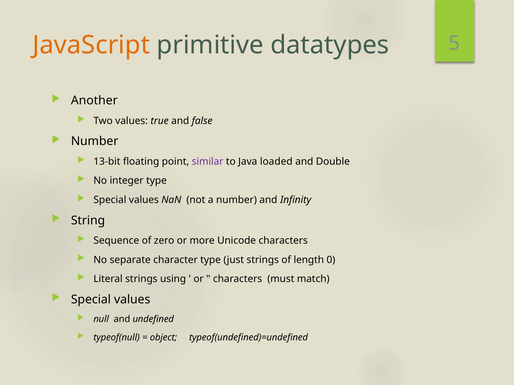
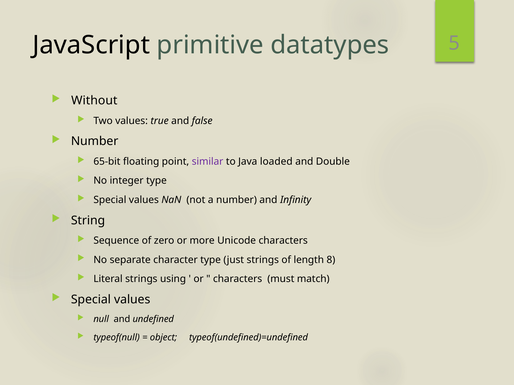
JavaScript colour: orange -> black (91, 45)
Another: Another -> Without (94, 101)
13-bit: 13-bit -> 65-bit (107, 162)
0: 0 -> 8 (331, 260)
